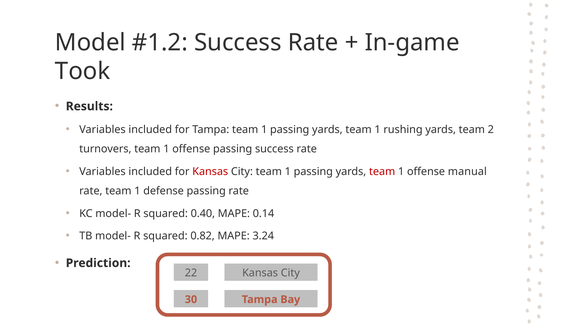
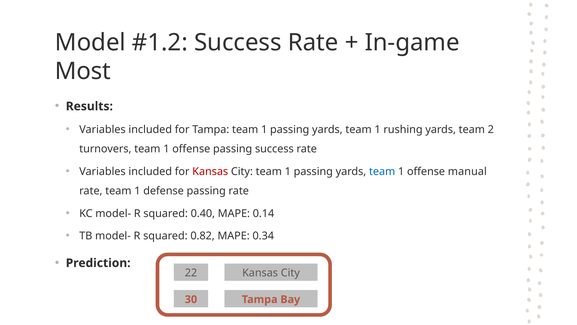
Took: Took -> Most (83, 71)
team colour: red -> blue (382, 171)
3.24: 3.24 -> 0.34 (263, 236)
